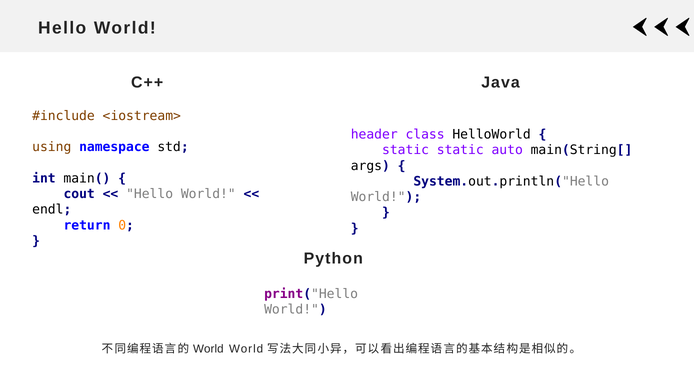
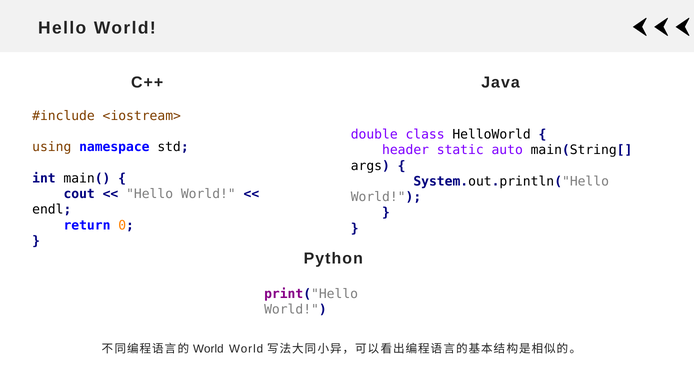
header: header -> double (374, 134)
static: static -> header (406, 150)
